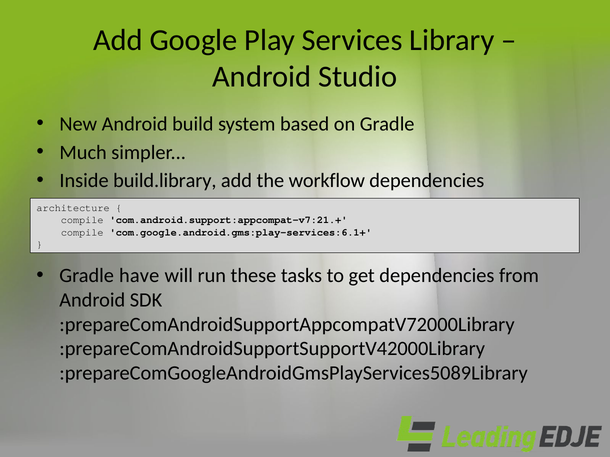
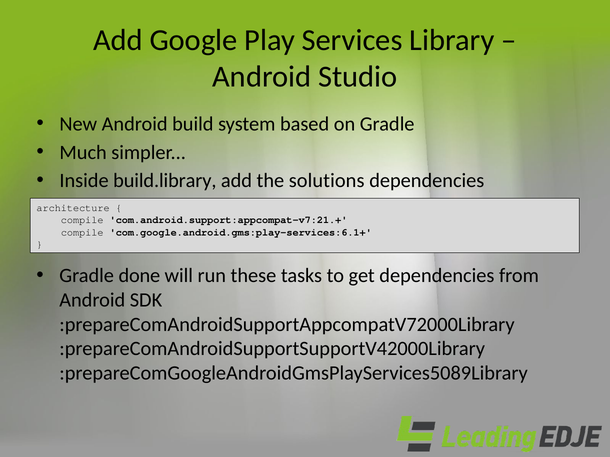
workflow: workflow -> solutions (327, 181)
have: have -> done (139, 276)
